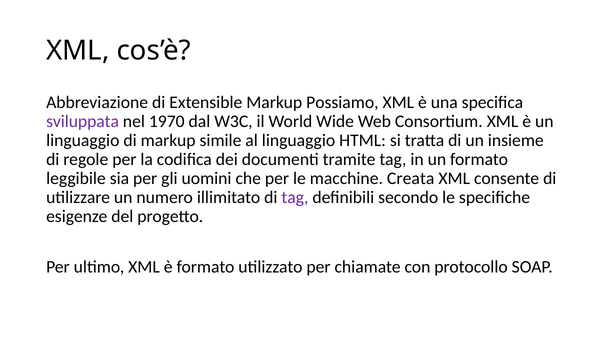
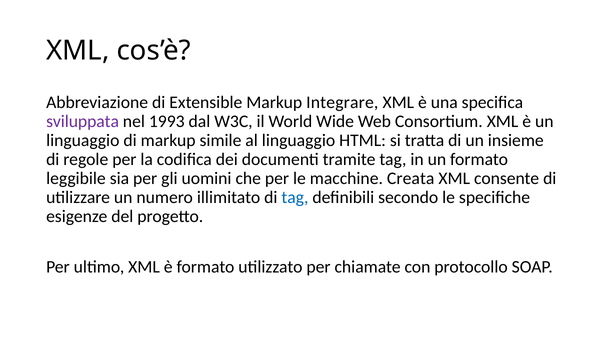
Possiamo: Possiamo -> Integrare (342, 102)
1970: 1970 -> 1993 (167, 121)
tag colour: purple -> blue (295, 198)
